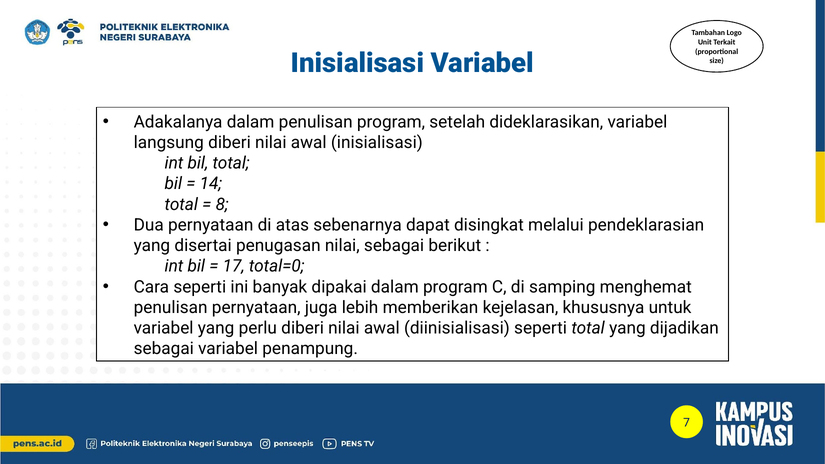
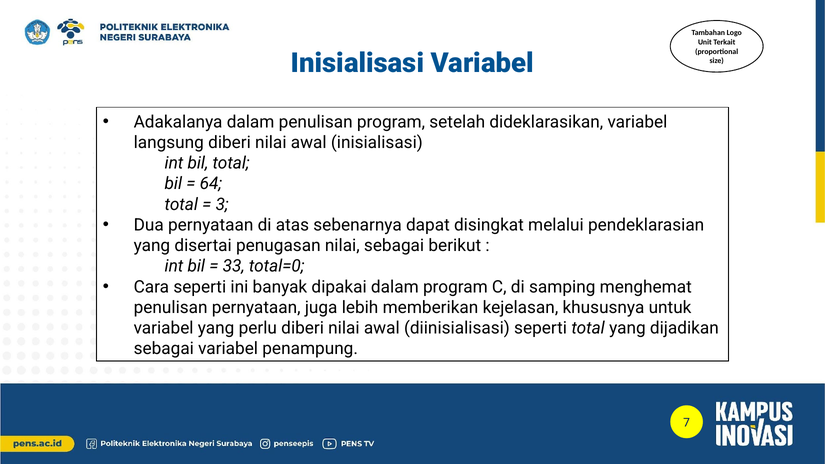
14: 14 -> 64 (211, 184)
8: 8 -> 3 (222, 204)
17: 17 -> 33 (234, 266)
